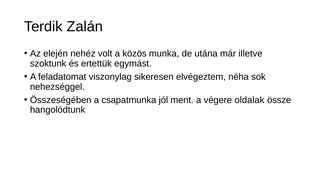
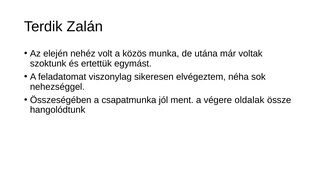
illetve: illetve -> voltak (251, 53)
